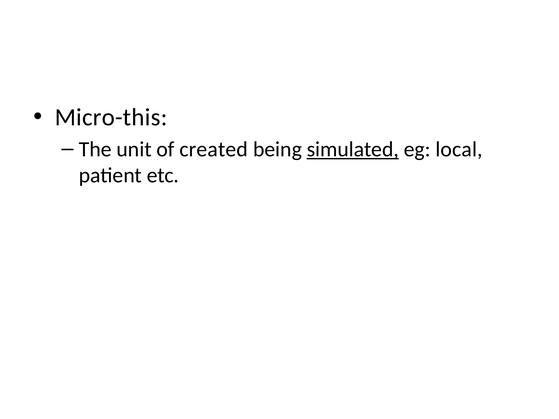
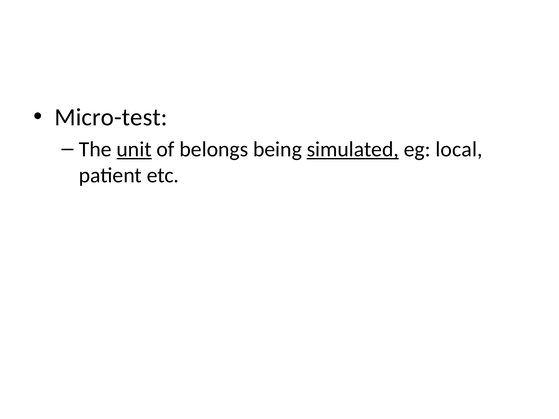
Micro-this: Micro-this -> Micro-test (111, 117)
unit underline: none -> present (134, 149)
created: created -> belongs (214, 149)
